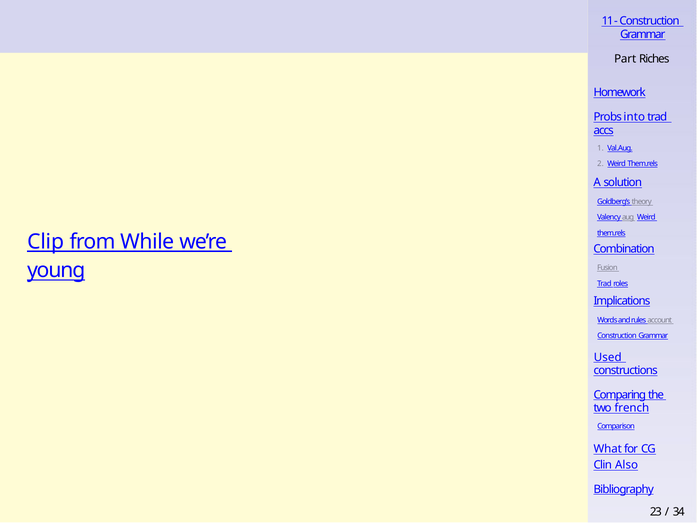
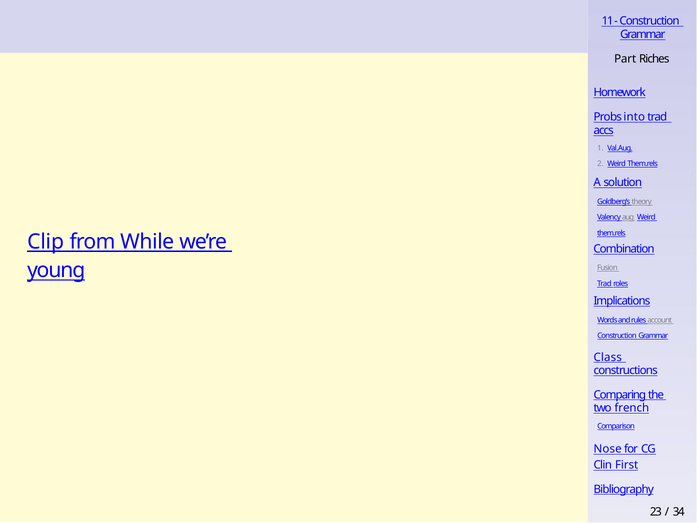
Used: Used -> Class (608, 357)
What: What -> Nose (608, 449)
Also: Also -> First (627, 465)
